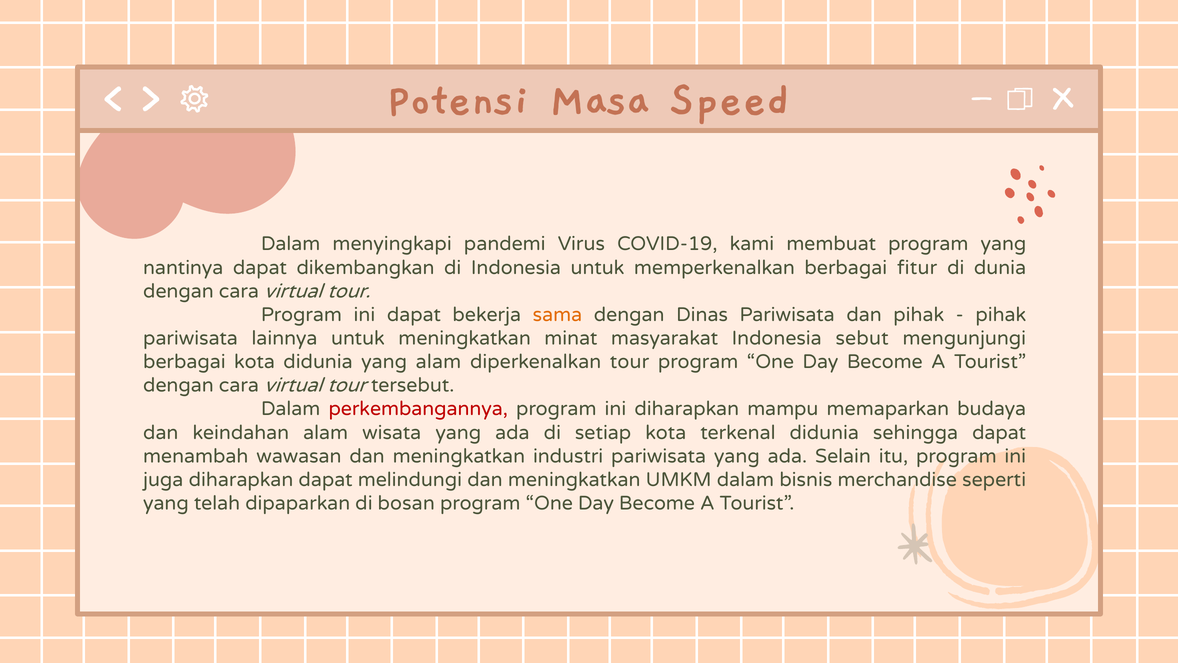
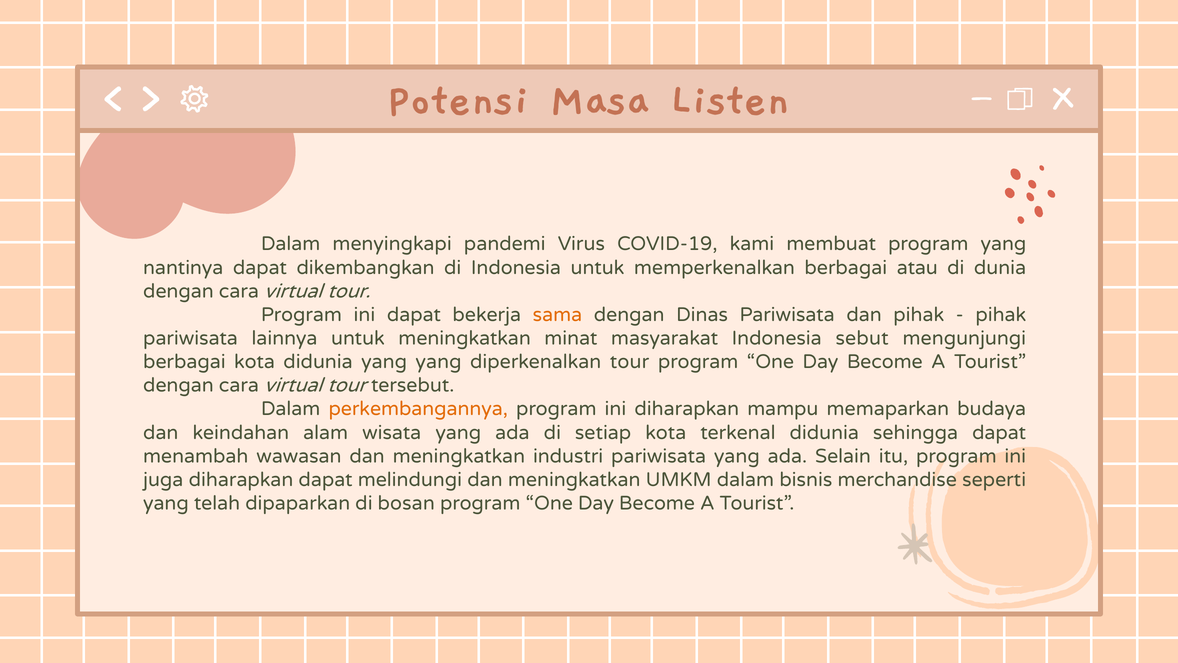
Speed: Speed -> Listen (731, 98)
fitur: fitur -> atau (917, 267)
yang alam: alam -> yang (439, 362)
perkembangannya colour: red -> orange (418, 409)
